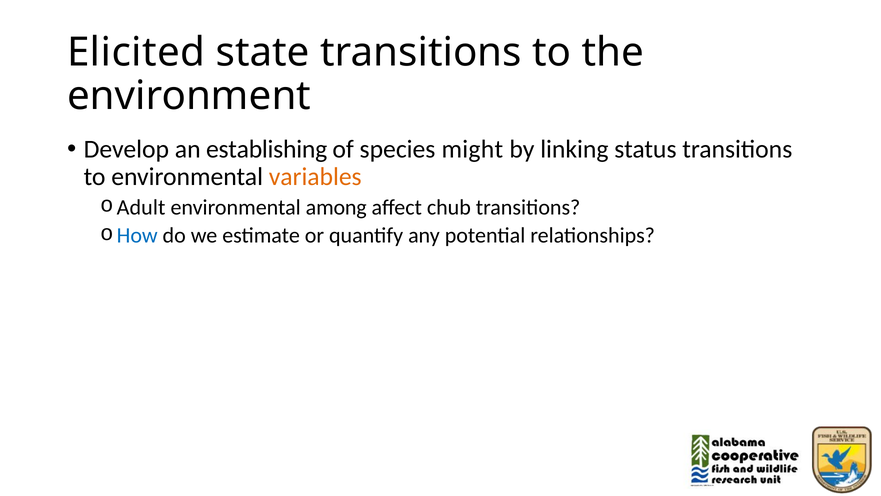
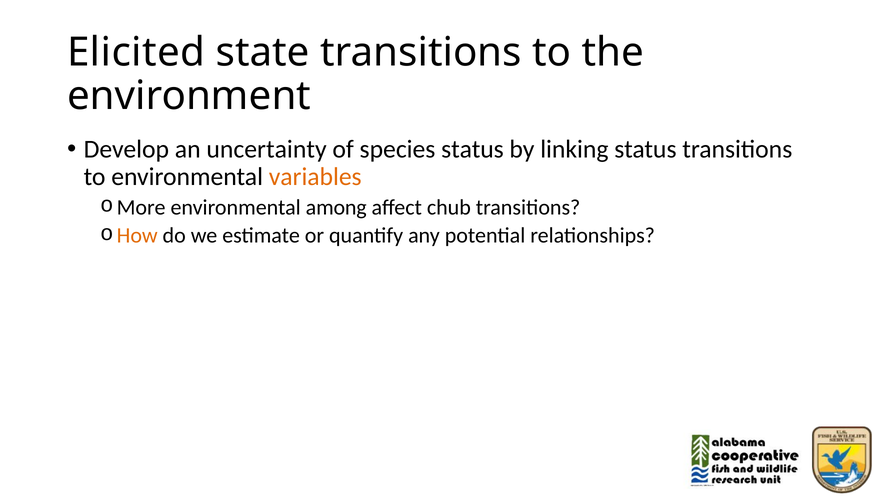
establishing: establishing -> uncertainty (267, 149)
species might: might -> status (472, 149)
Adult: Adult -> More (141, 207)
How colour: blue -> orange (137, 235)
